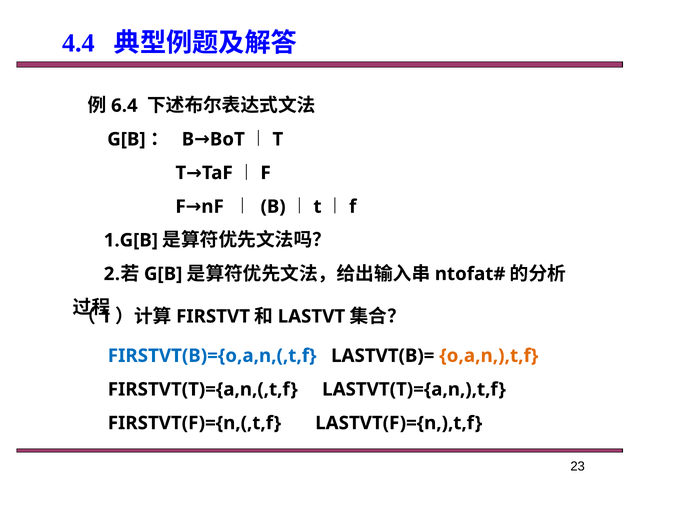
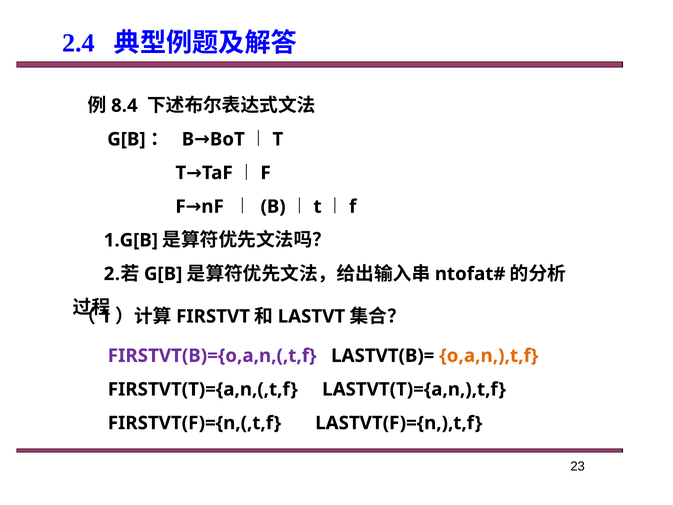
4.4: 4.4 -> 2.4 (78, 43)
6.4: 6.4 -> 8.4 (124, 106)
FIRSTVT(B)={o,a,n,(,t,f colour: blue -> purple (212, 356)
